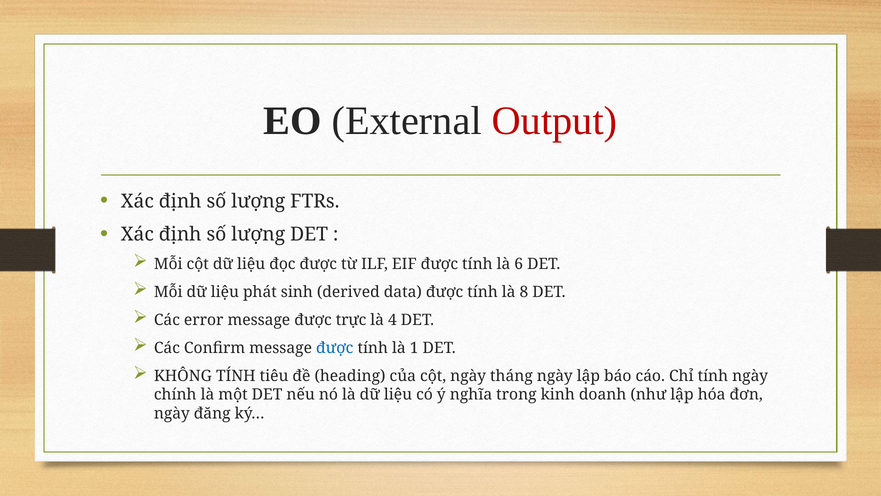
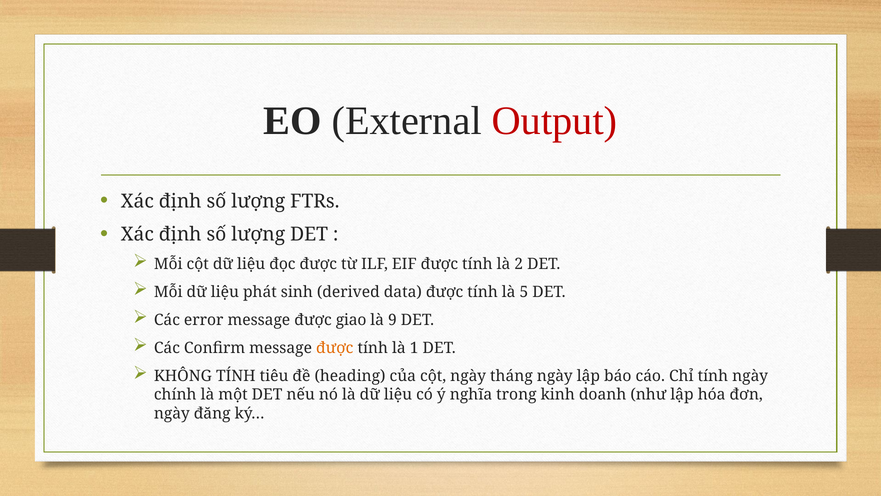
6: 6 -> 2 (519, 264)
8: 8 -> 5 (524, 292)
trực: trực -> giao (351, 320)
4: 4 -> 9 (392, 320)
được colour: blue -> orange (335, 348)
